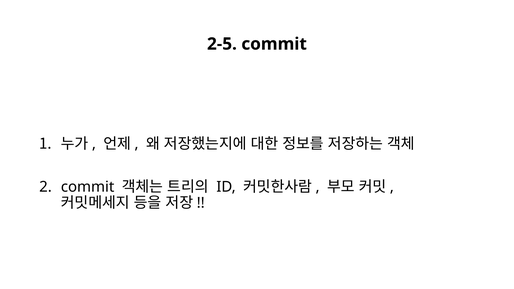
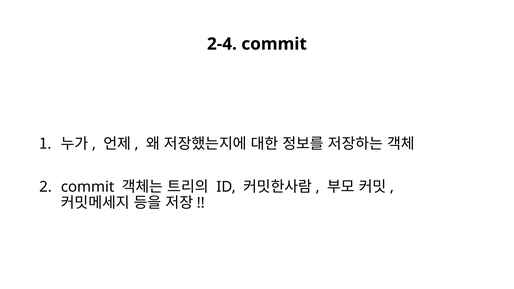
2-5: 2-5 -> 2-4 (222, 44)
